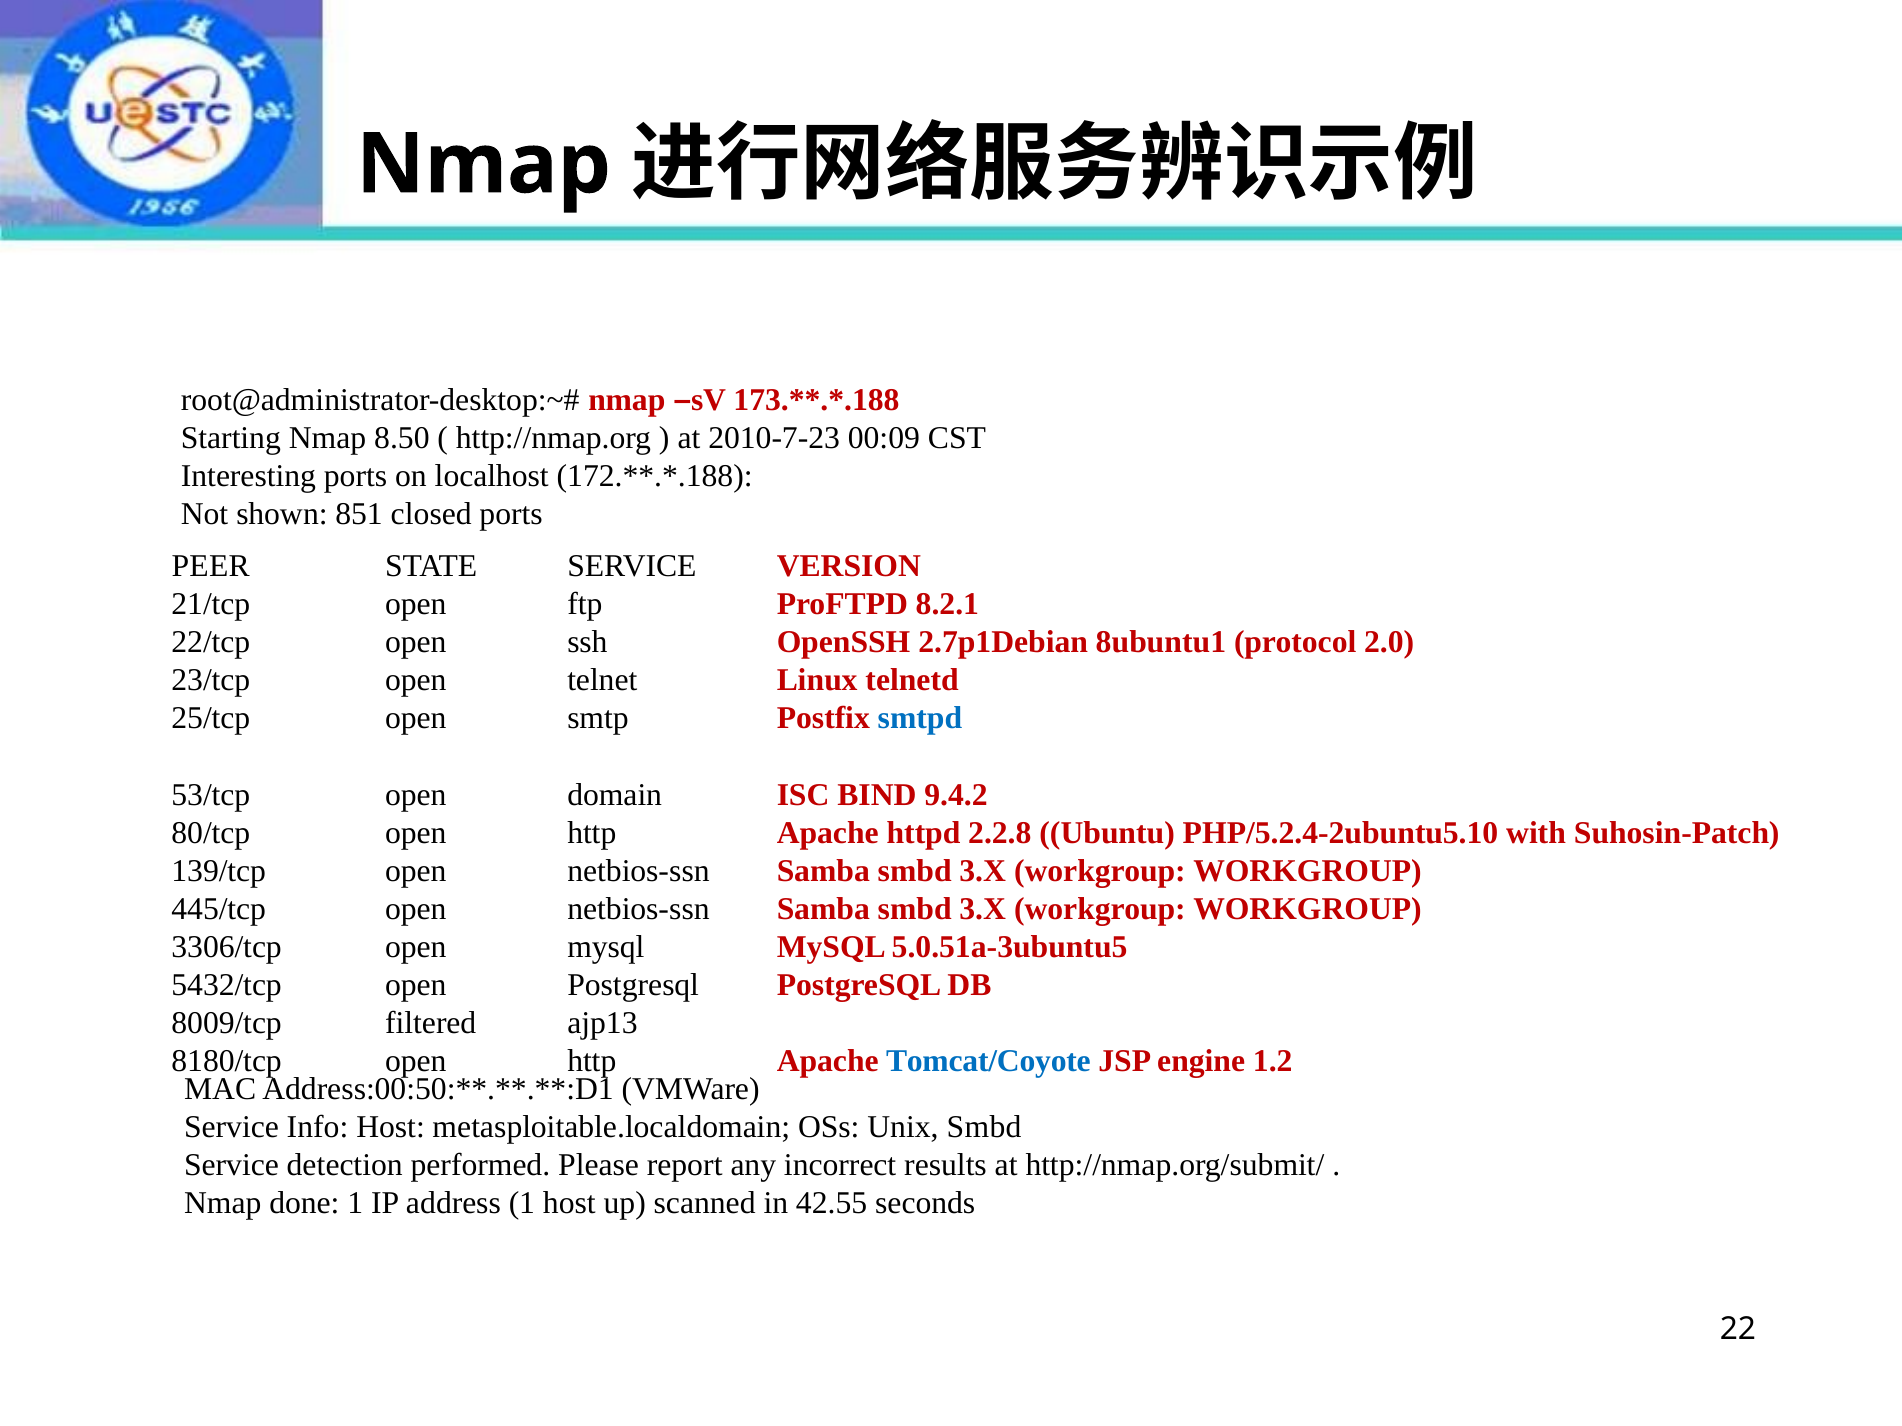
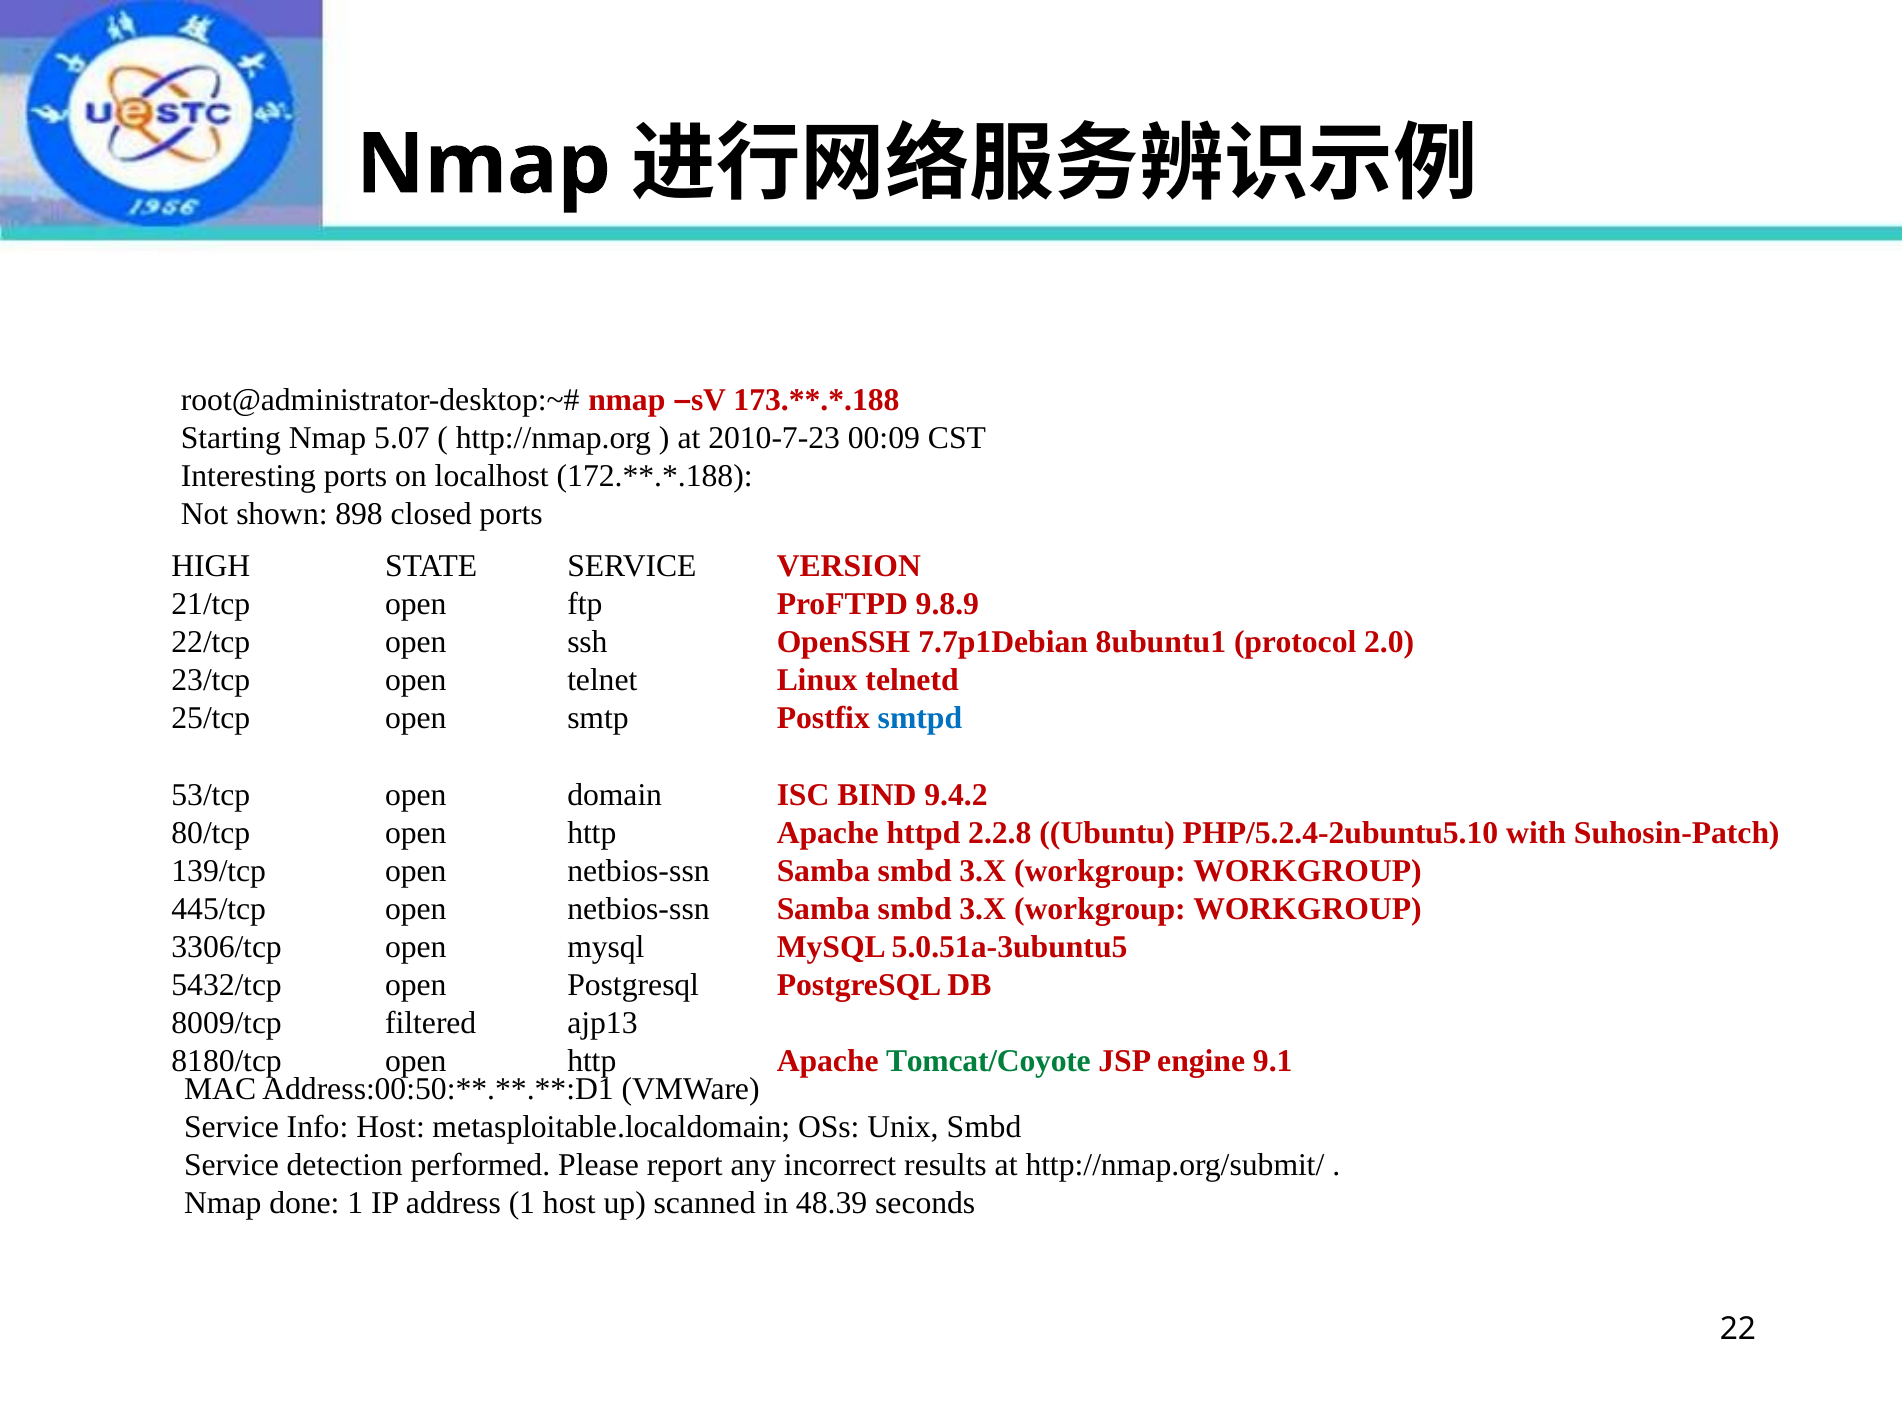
8.50: 8.50 -> 5.07 (402, 438)
851: 851 -> 898 (359, 514)
PEER: PEER -> HIGH (211, 566)
8.2.1: 8.2.1 -> 9.8.9 (947, 604)
2.7p1Debian: 2.7p1Debian -> 7.7p1Debian (1003, 643)
Tomcat/Coyote colour: blue -> green (988, 1062)
1.2: 1.2 -> 9.1 (1273, 1062)
42.55: 42.55 -> 48.39 (832, 1203)
